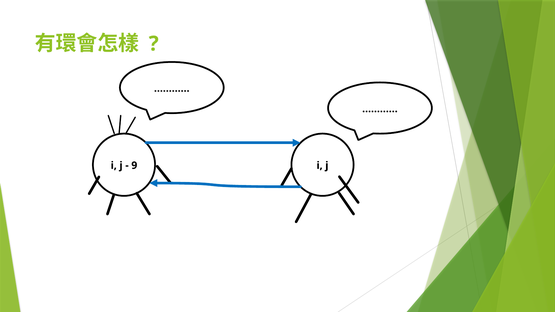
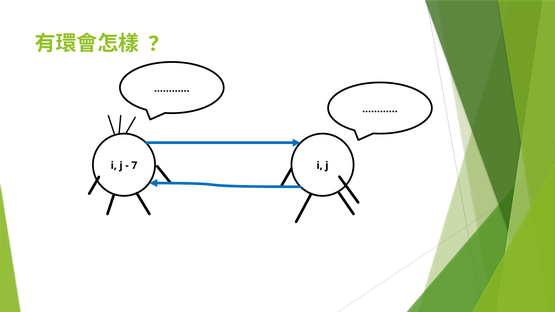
9: 9 -> 7 (134, 166)
